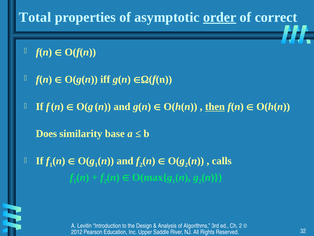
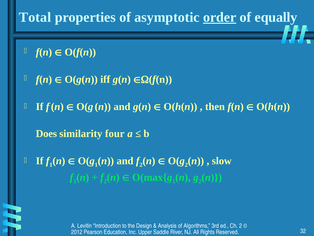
correct: correct -> equally (276, 17)
then underline: present -> none (215, 107)
base: base -> four (115, 133)
calls: calls -> slow (222, 161)
